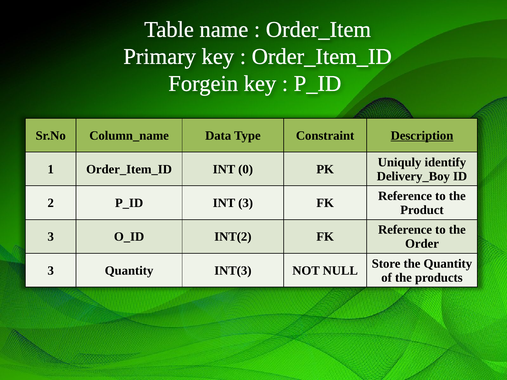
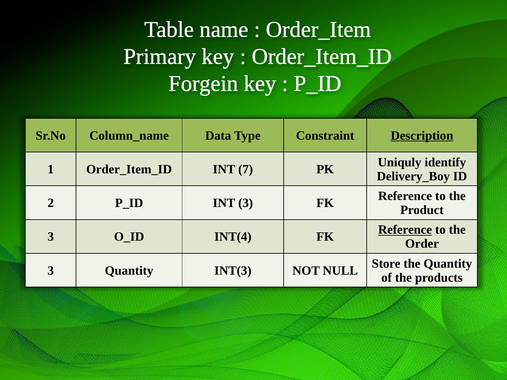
0: 0 -> 7 (246, 169)
Reference underline: none -> present (405, 230)
INT(2: INT(2 -> INT(4 (233, 237)
